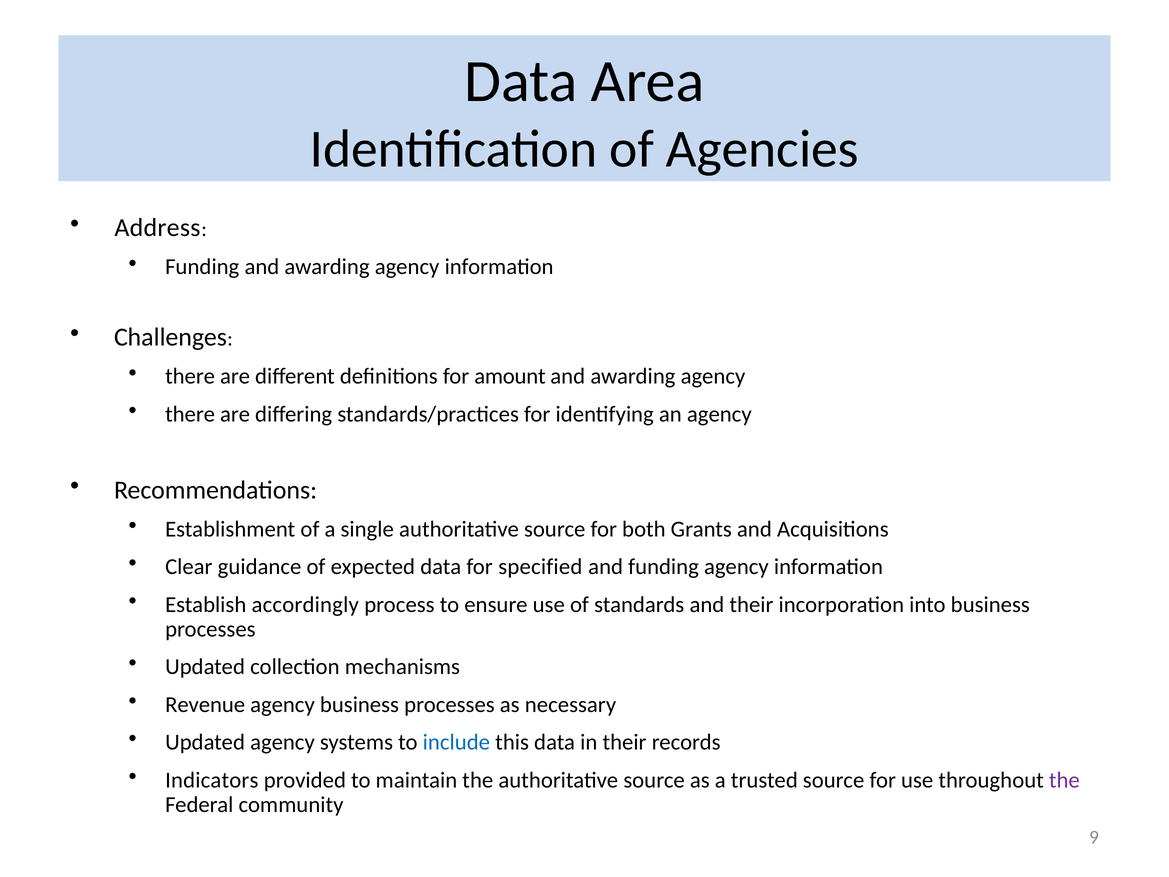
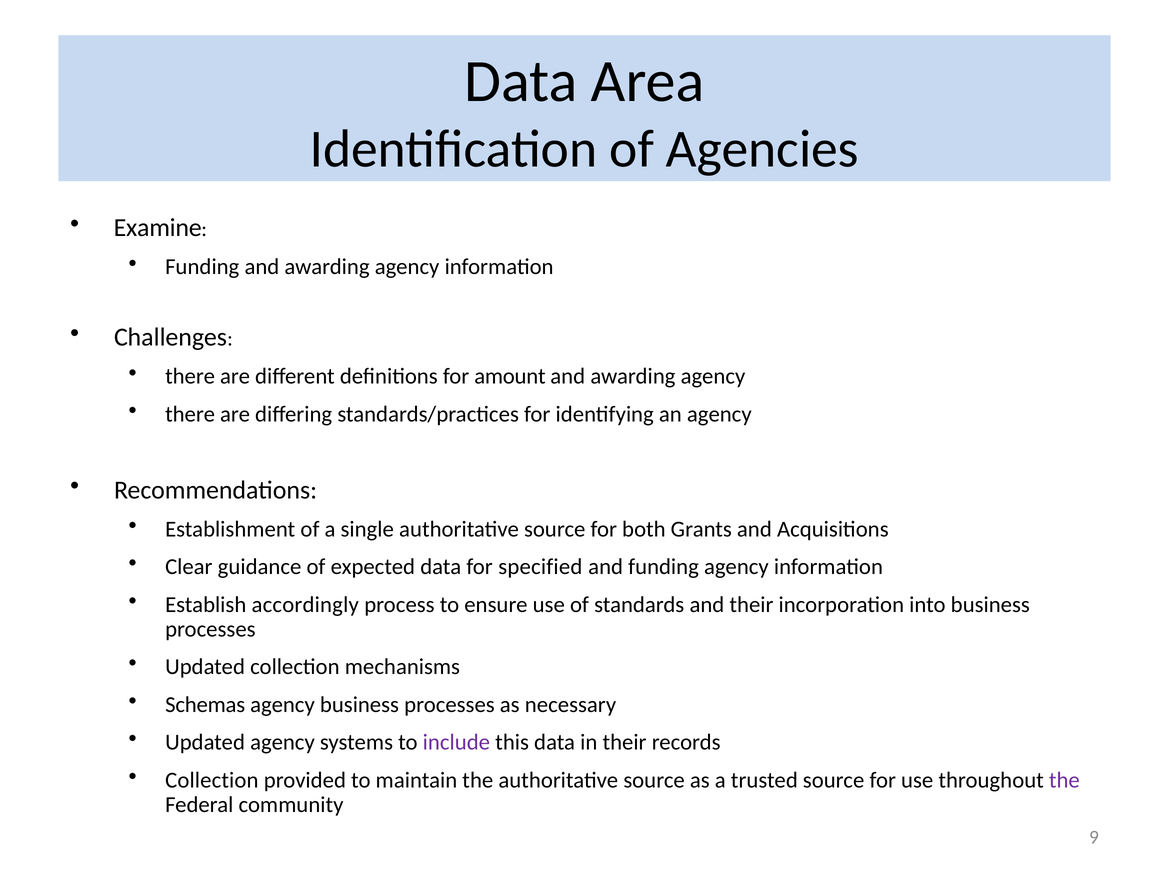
Address: Address -> Examine (158, 228)
Revenue: Revenue -> Schemas (205, 704)
include colour: blue -> purple (456, 742)
Indicators: Indicators -> Collection (212, 780)
